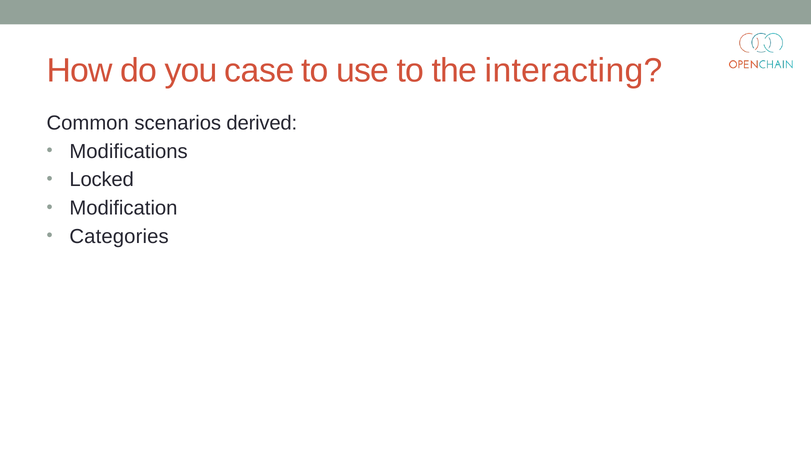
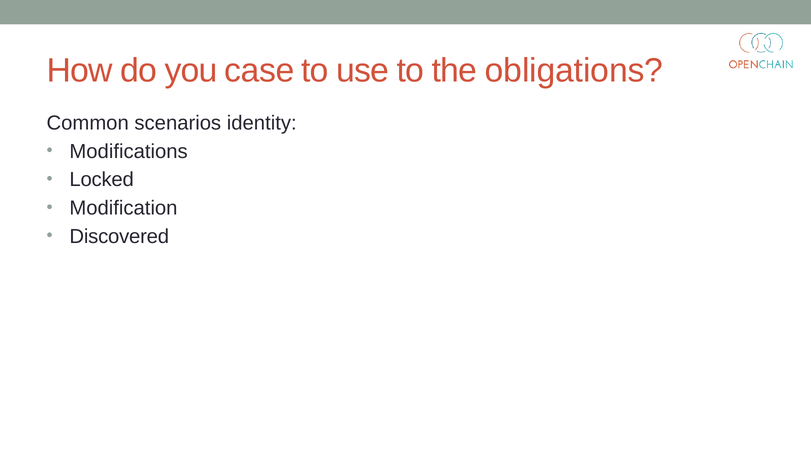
interacting: interacting -> obligations (574, 71)
derived: derived -> identity (262, 123)
Categories: Categories -> Discovered (119, 237)
